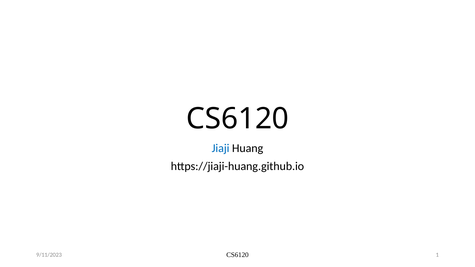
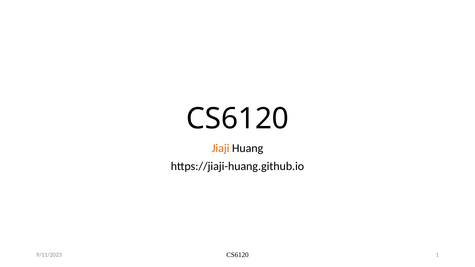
Jiaji colour: blue -> orange (221, 148)
